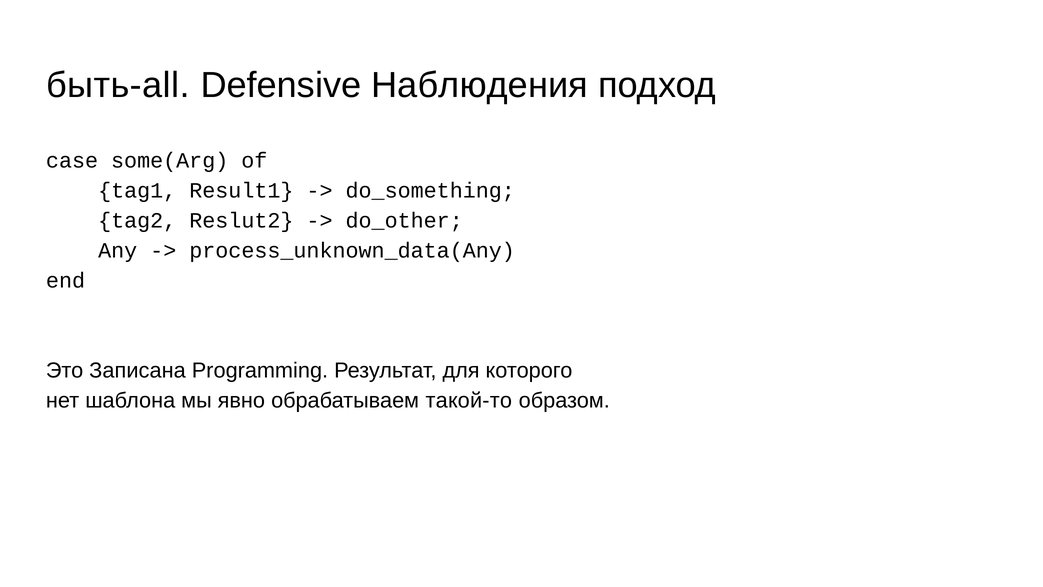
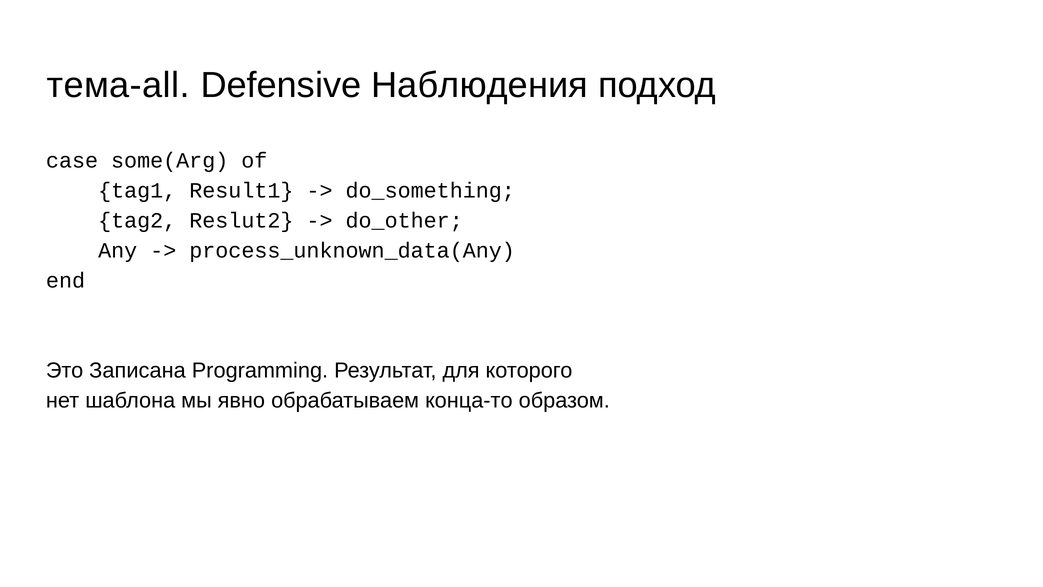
быть-all: быть-all -> тема-all (118, 85)
такой-то: такой-то -> конца-то (469, 400)
